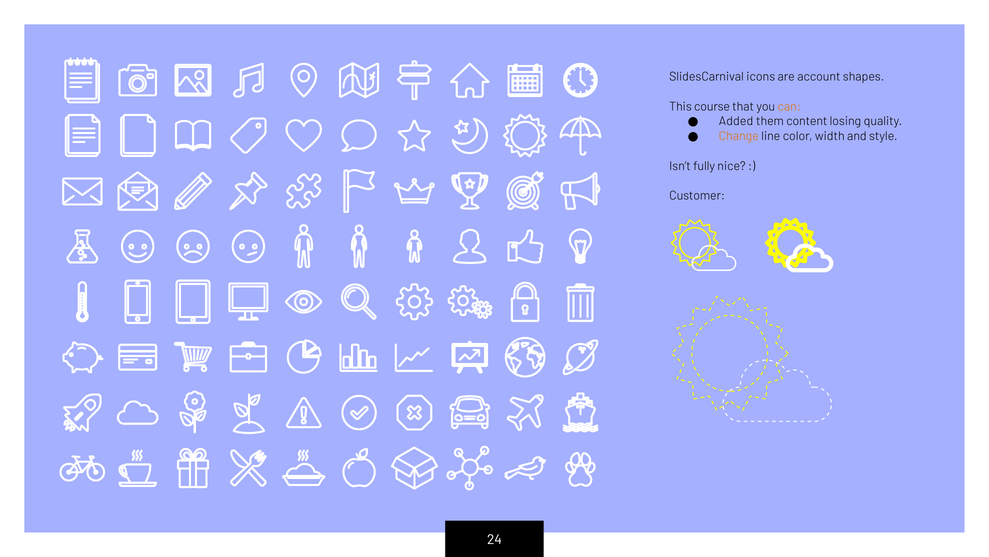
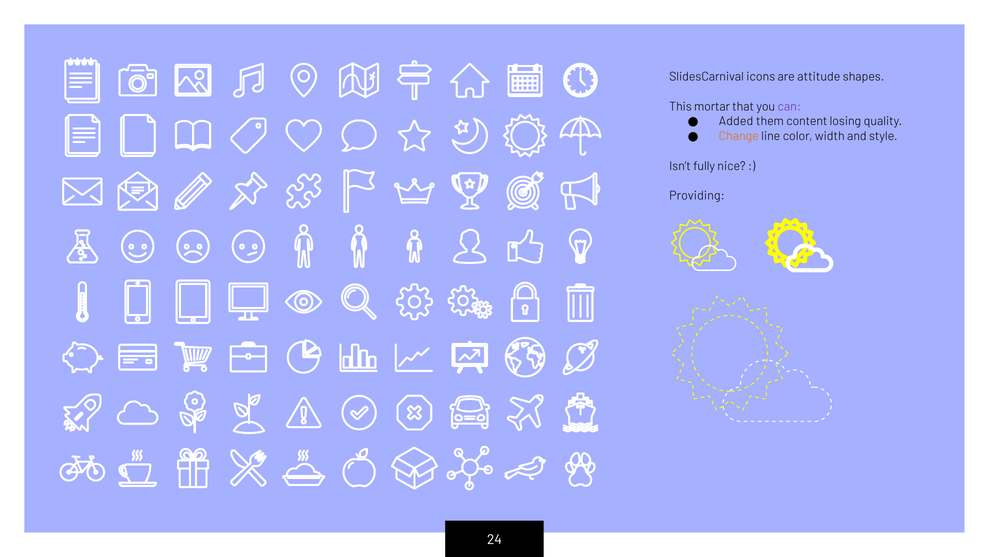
account: account -> attitude (819, 77)
course: course -> mortar (712, 106)
can colour: orange -> purple (789, 106)
Customer: Customer -> Providing (697, 196)
